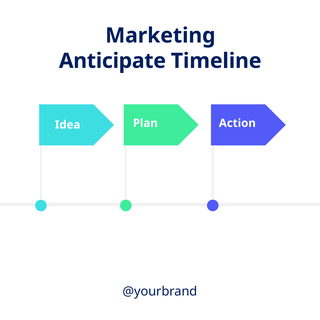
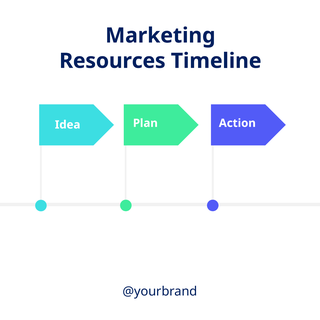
Anticipate: Anticipate -> Resources (112, 61)
